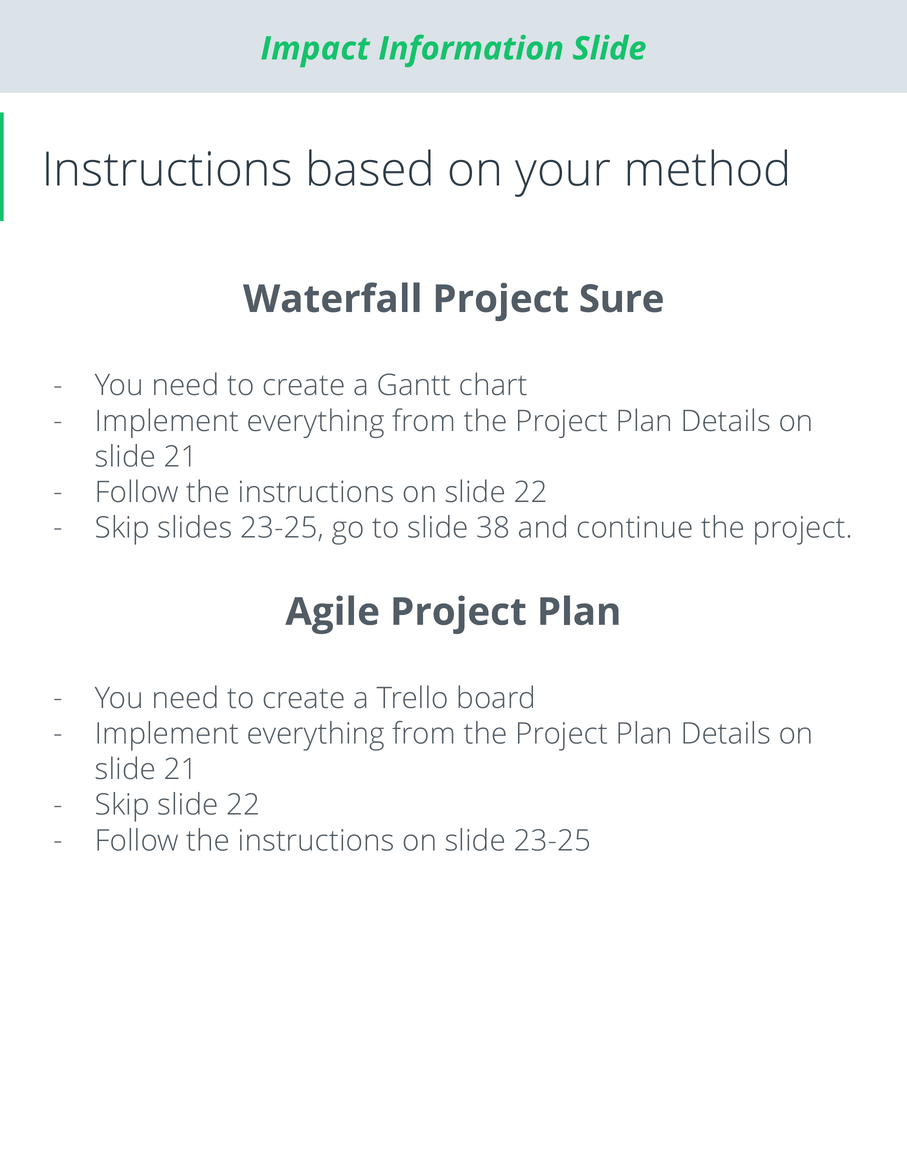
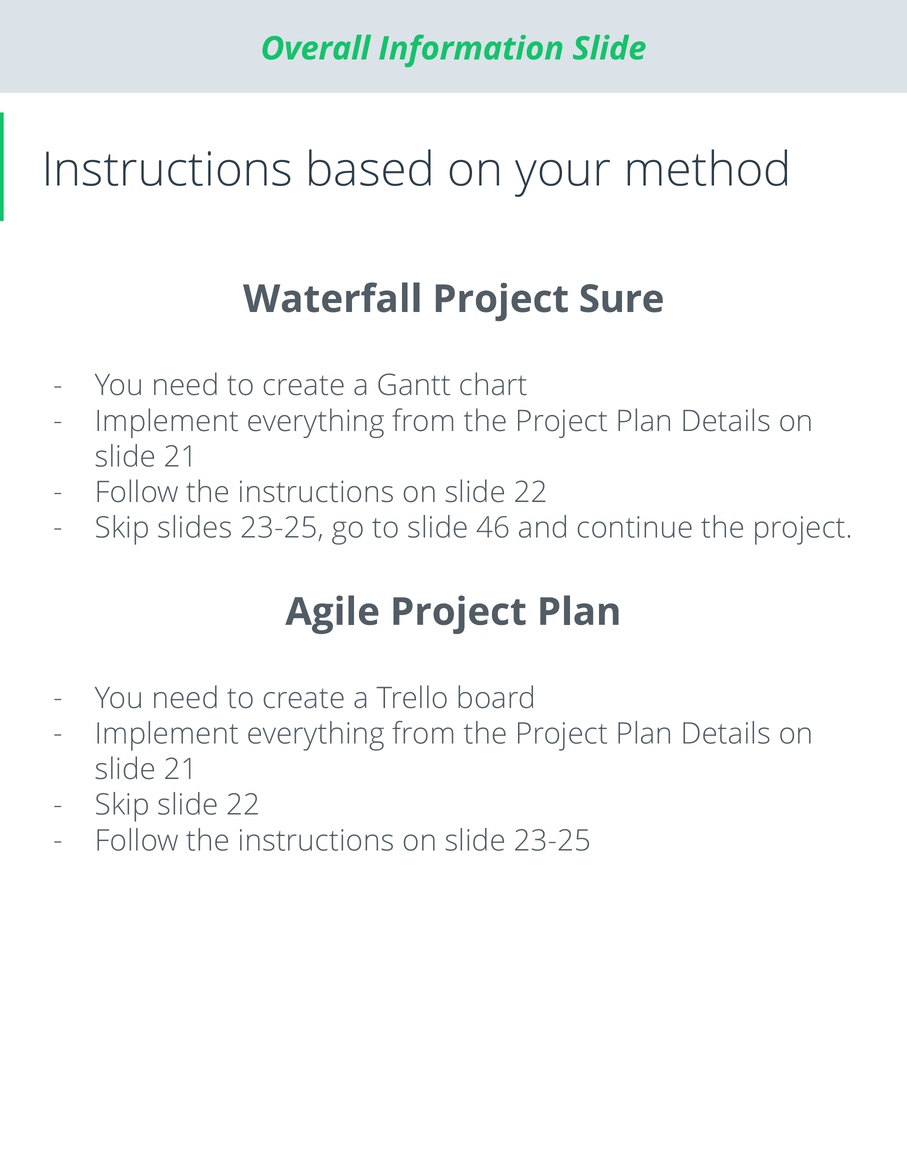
Impact: Impact -> Overall (315, 49)
38: 38 -> 46 (493, 528)
